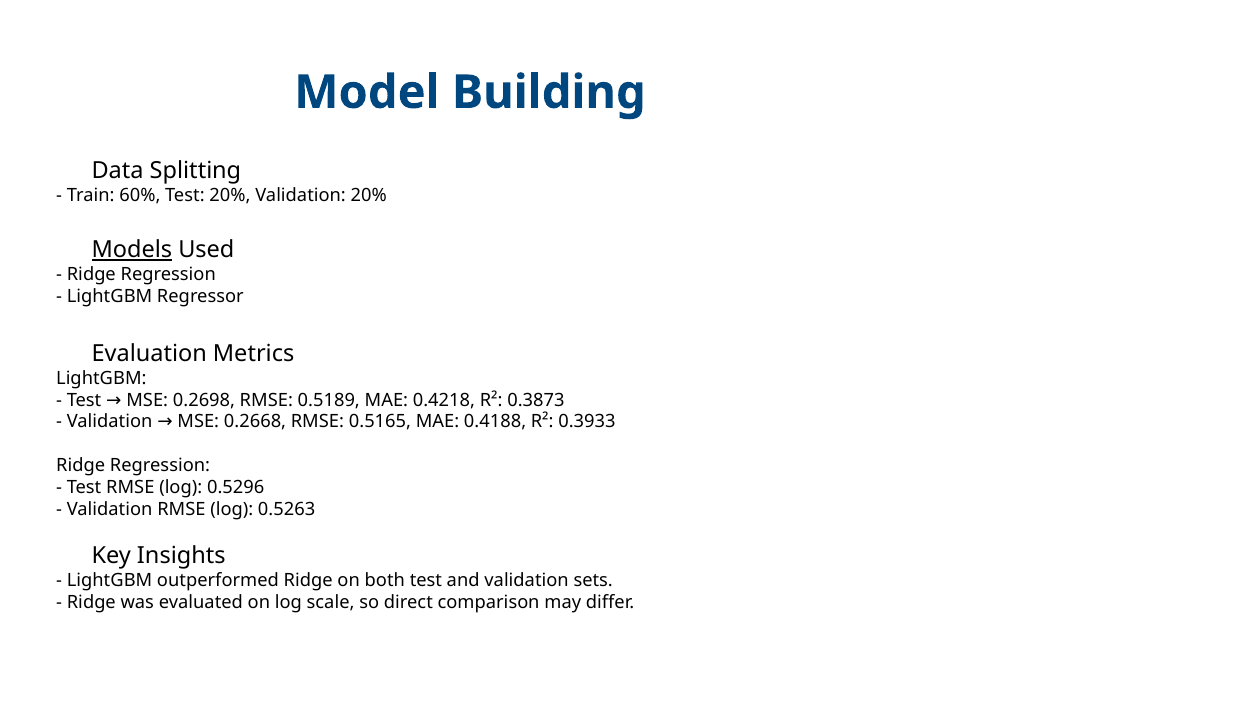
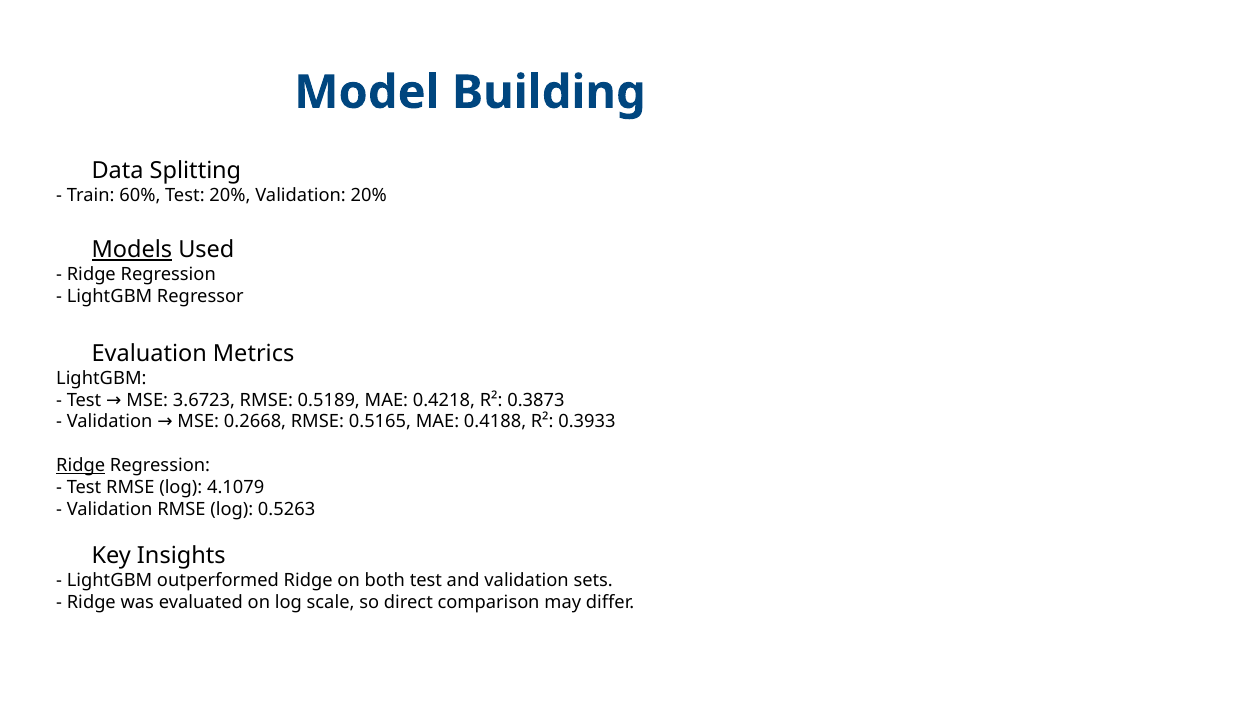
0.2698: 0.2698 -> 3.6723 (204, 400)
Ridge underline: none -> present (81, 466)
0.5296: 0.5296 -> 4.1079 (236, 488)
